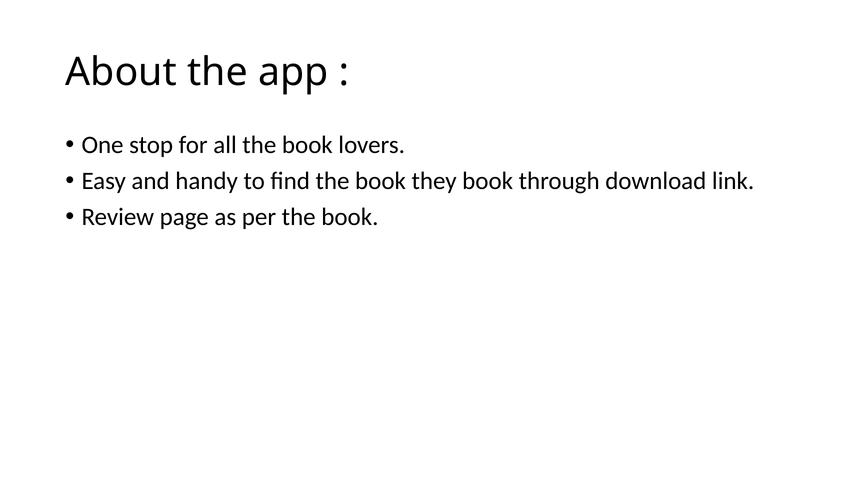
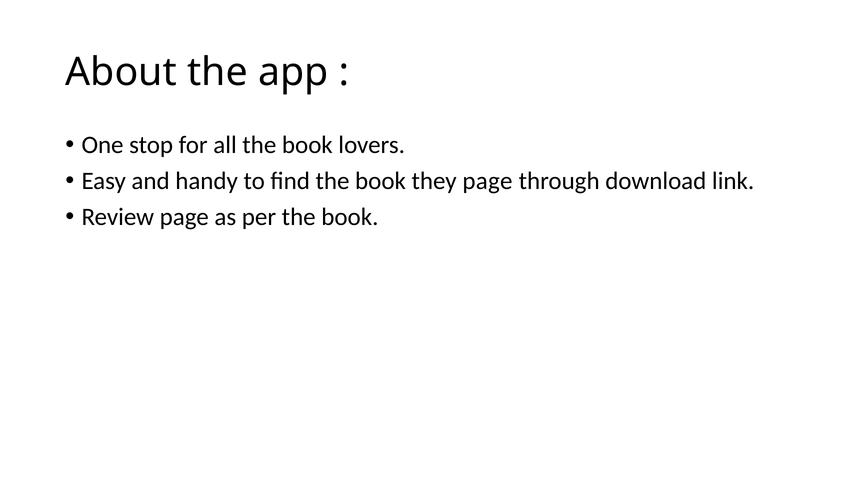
they book: book -> page (487, 181)
